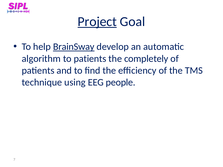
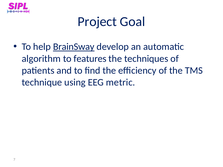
Project underline: present -> none (97, 22)
to patients: patients -> features (90, 59)
completely: completely -> techniques (146, 59)
people: people -> metric (121, 83)
